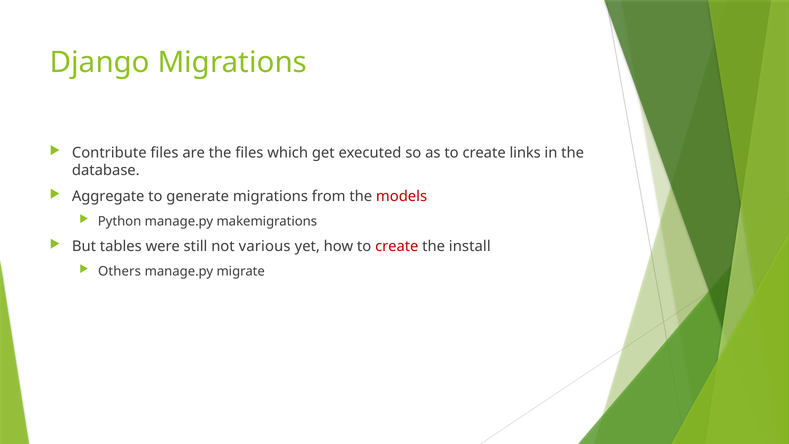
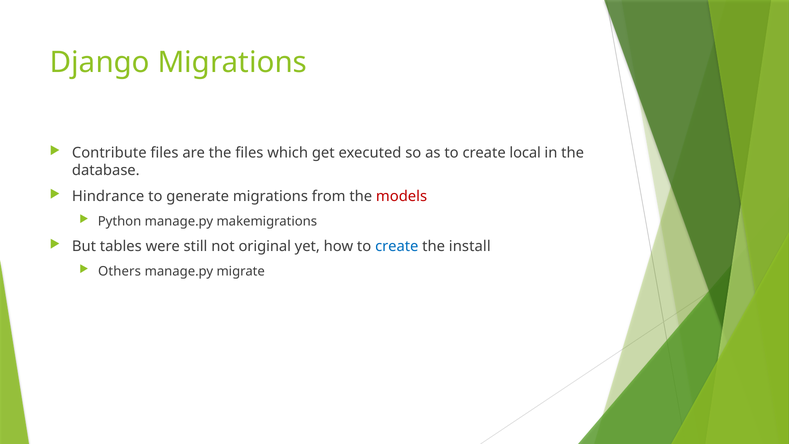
links: links -> local (525, 153)
Aggregate: Aggregate -> Hindrance (108, 196)
various: various -> original (265, 246)
create colour: red -> blue (397, 246)
